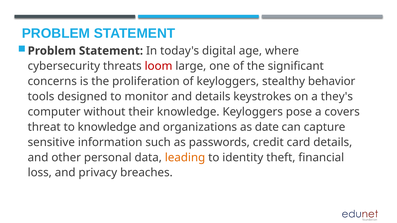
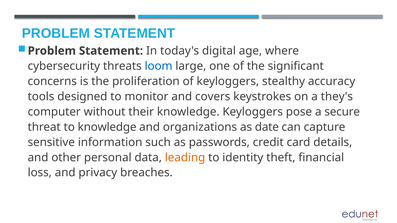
loom colour: red -> blue (159, 66)
behavior: behavior -> accuracy (332, 81)
and details: details -> covers (213, 97)
covers: covers -> secure (342, 112)
